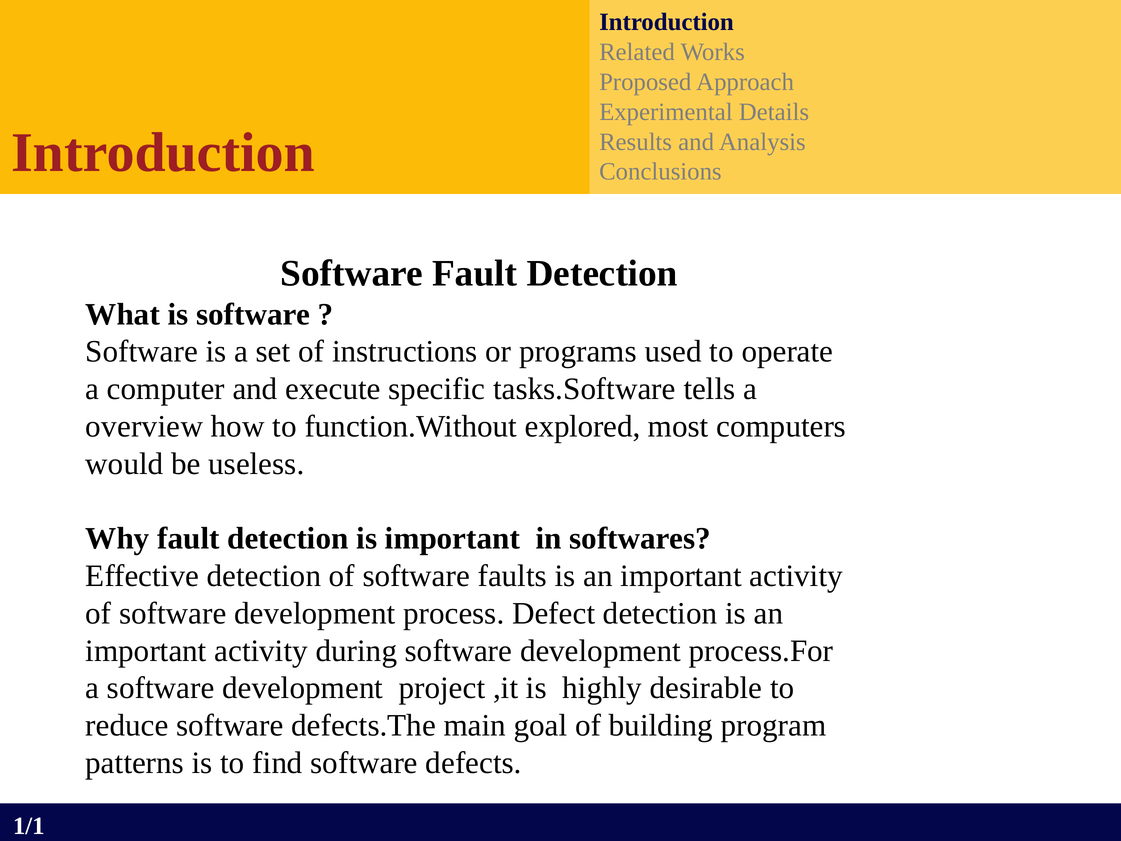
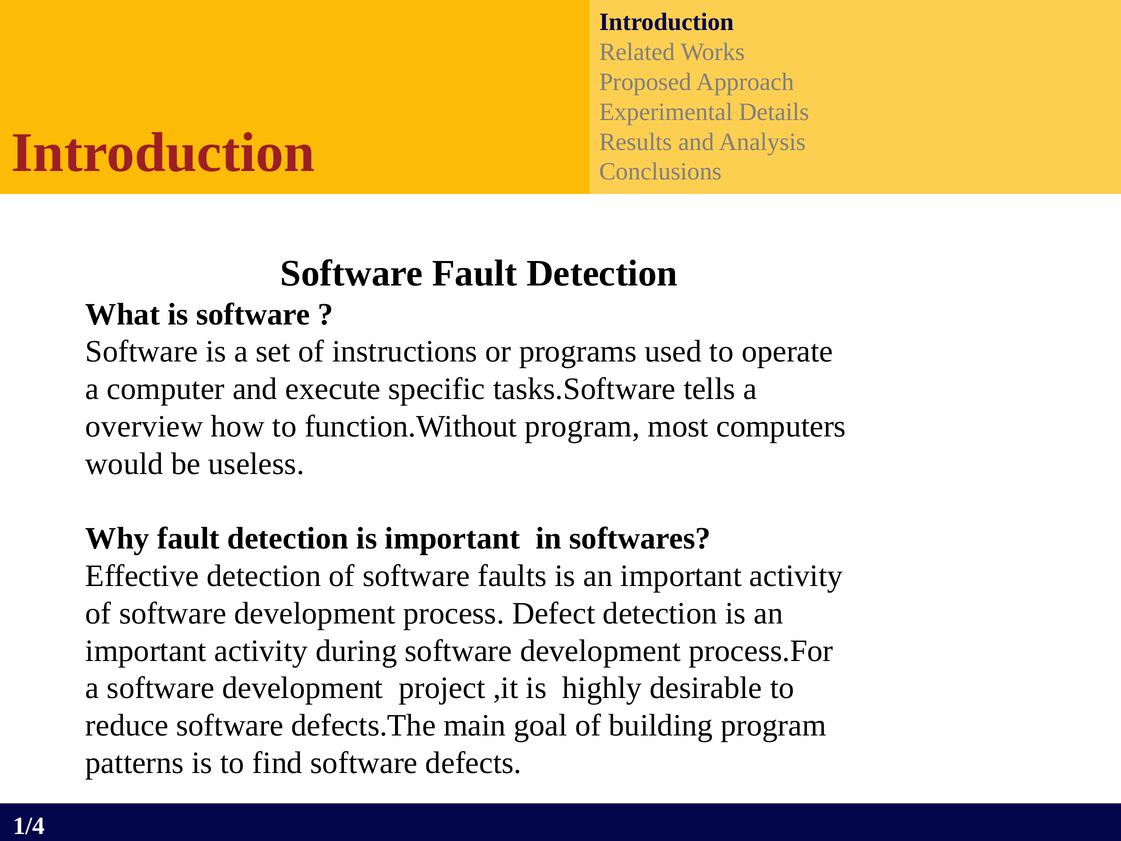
function.Without explored: explored -> program (582, 426)
1/1: 1/1 -> 1/4 (29, 826)
